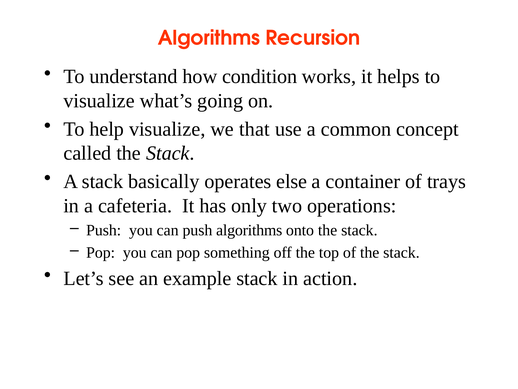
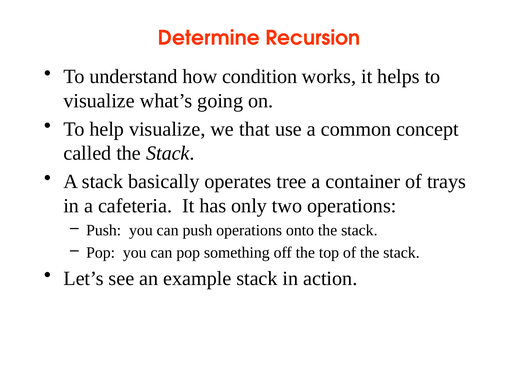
Algorithms: Algorithms -> Determine (209, 38)
else: else -> tree (292, 181)
push algorithms: algorithms -> operations (249, 230)
